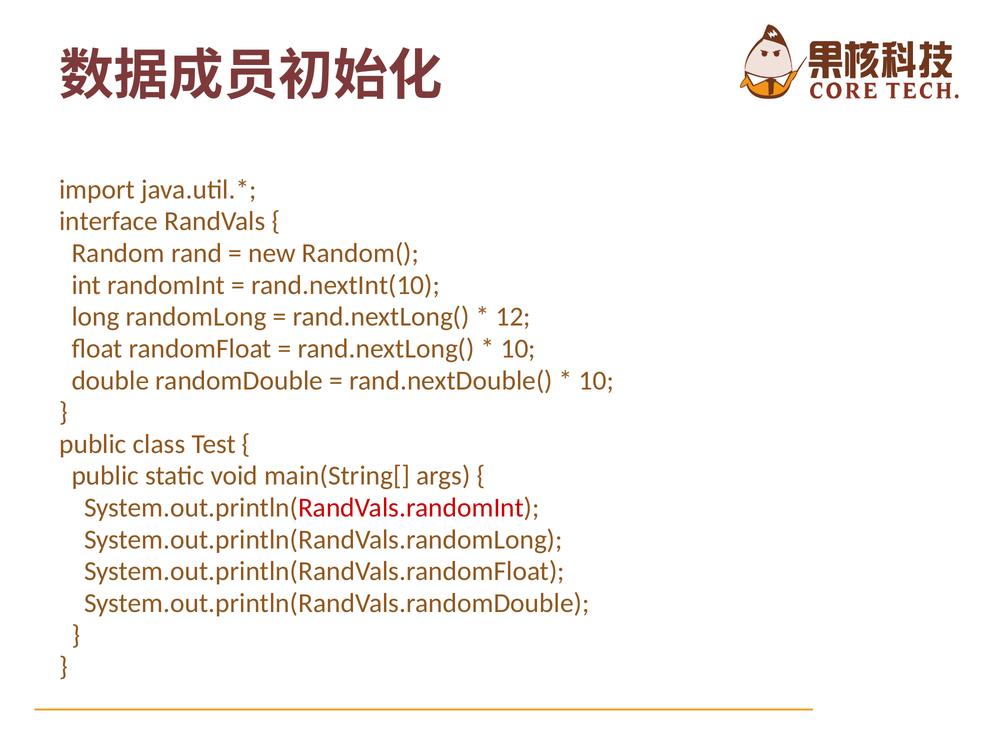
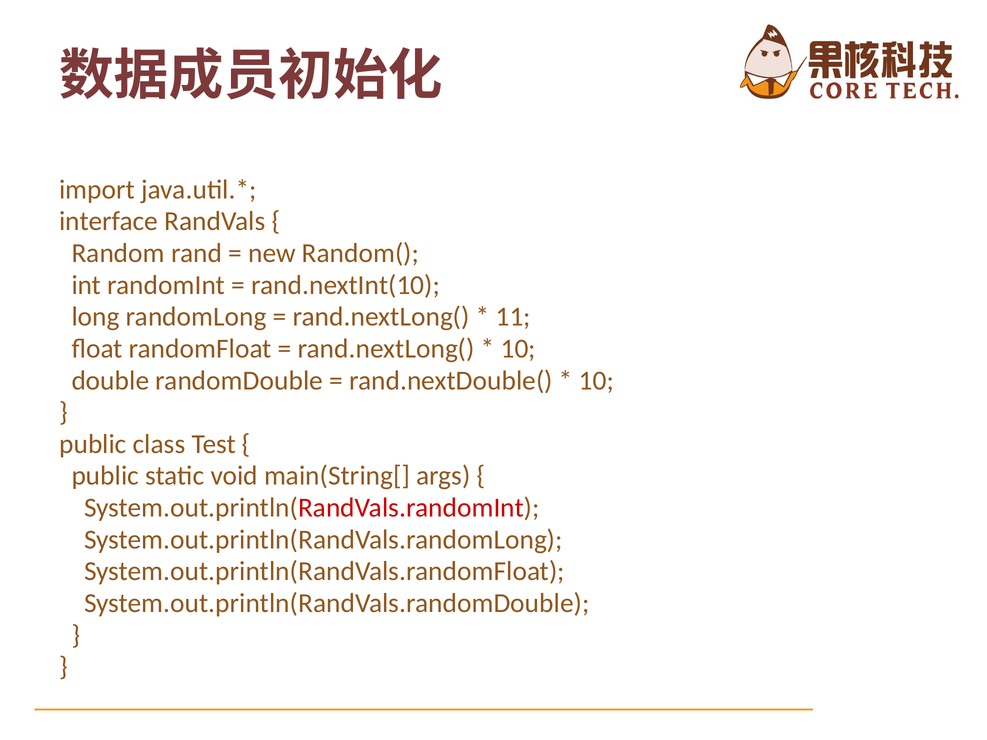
12: 12 -> 11 (513, 317)
